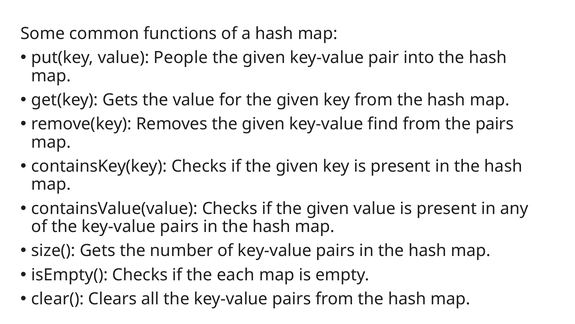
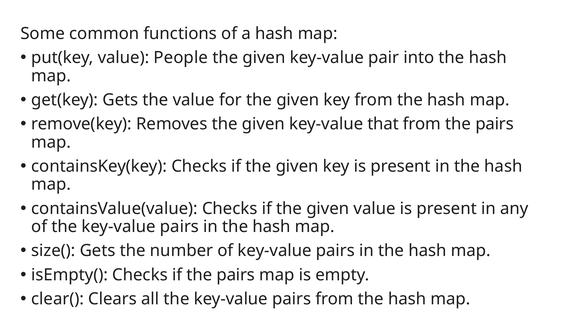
find: find -> that (383, 124)
if the each: each -> pairs (236, 274)
